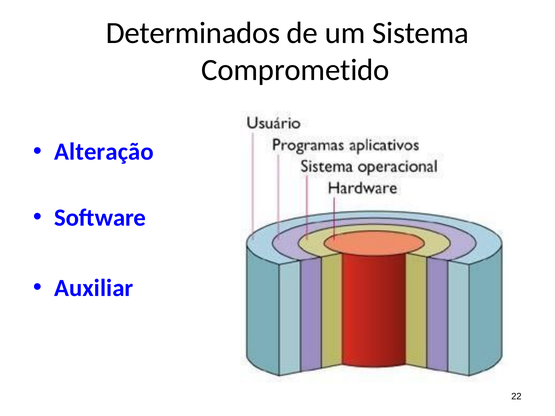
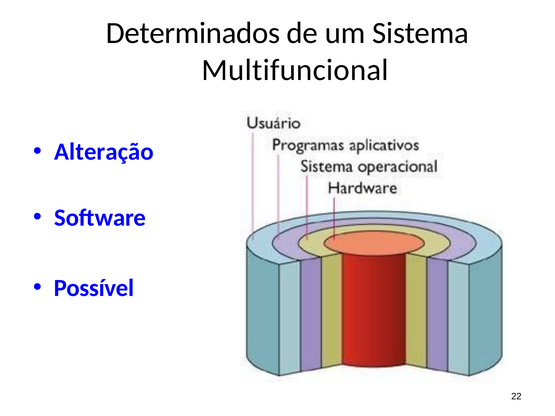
Comprometido: Comprometido -> Multifuncional (295, 70)
Auxiliar: Auxiliar -> Possível (94, 288)
